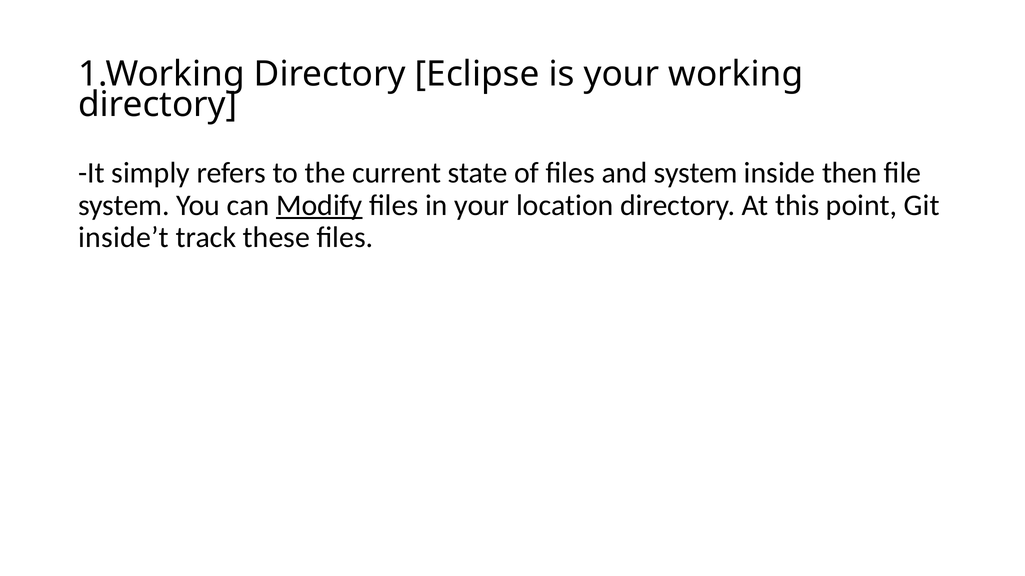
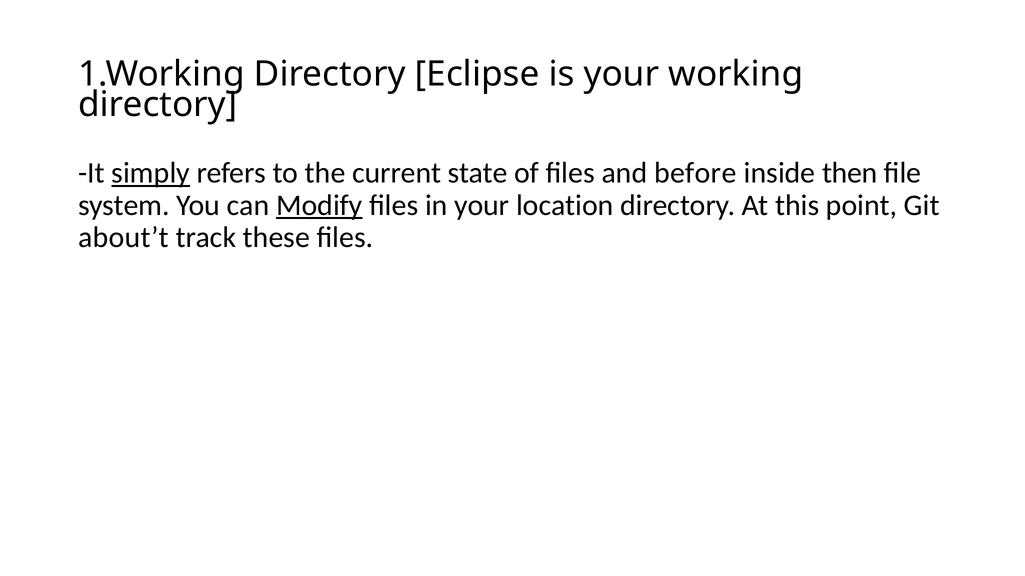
simply underline: none -> present (151, 173)
and system: system -> before (695, 173)
inside’t: inside’t -> about’t (123, 238)
